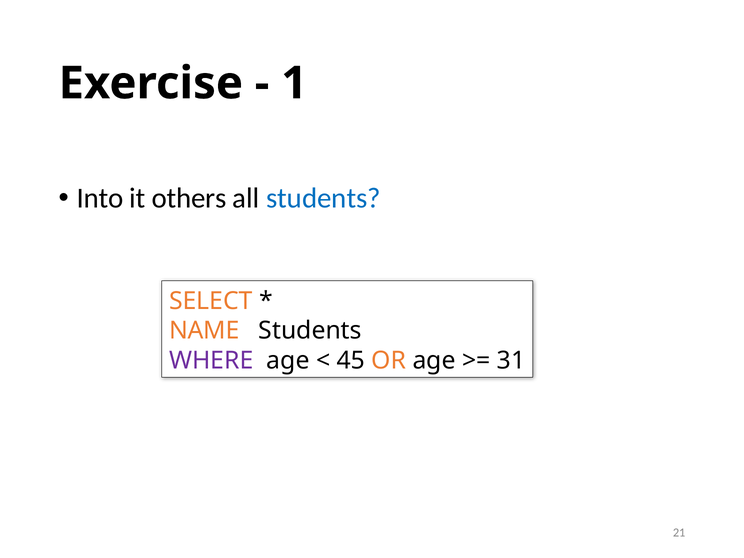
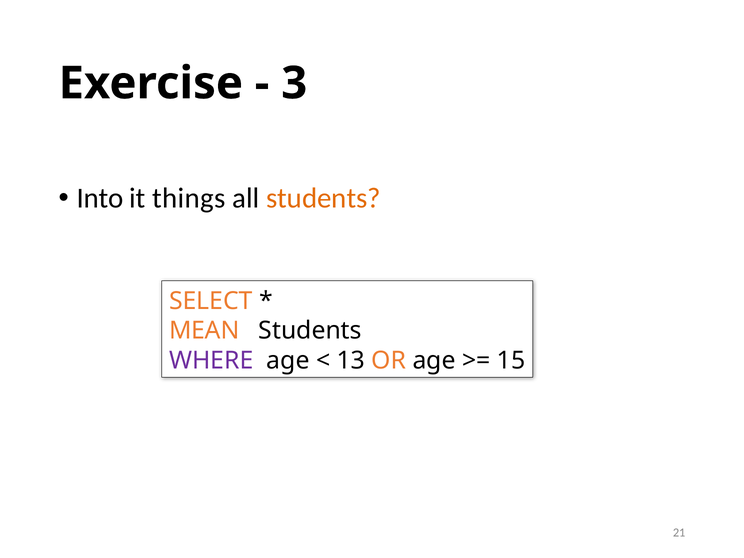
1: 1 -> 3 (294, 83)
others: others -> things (189, 198)
students colour: blue -> orange (323, 198)
NAME: NAME -> MEAN (204, 331)
45: 45 -> 13 (351, 360)
31: 31 -> 15 (511, 360)
